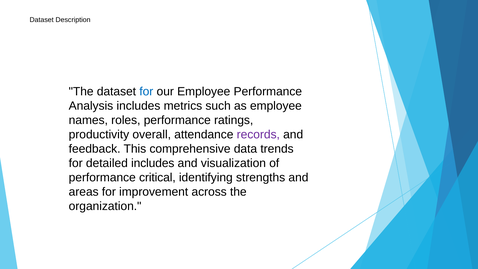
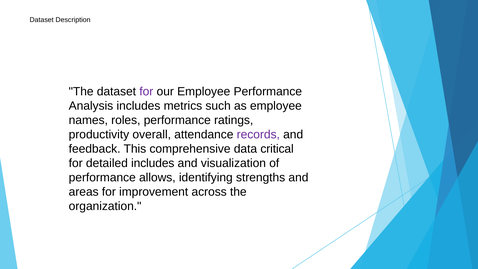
for colour: blue -> purple (146, 91)
trends: trends -> critical (277, 149)
critical: critical -> allows (157, 178)
